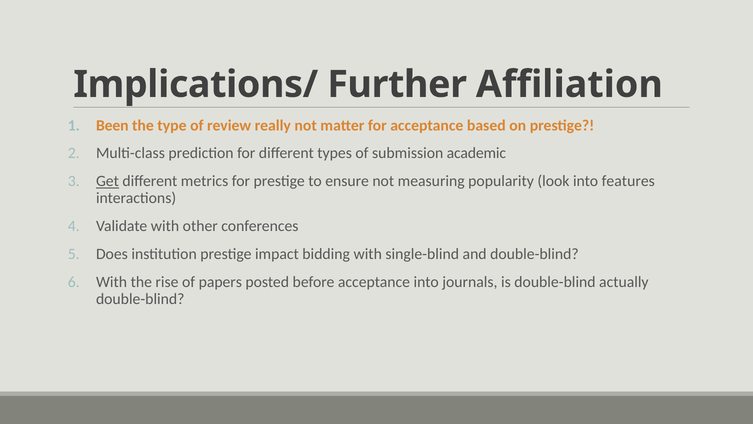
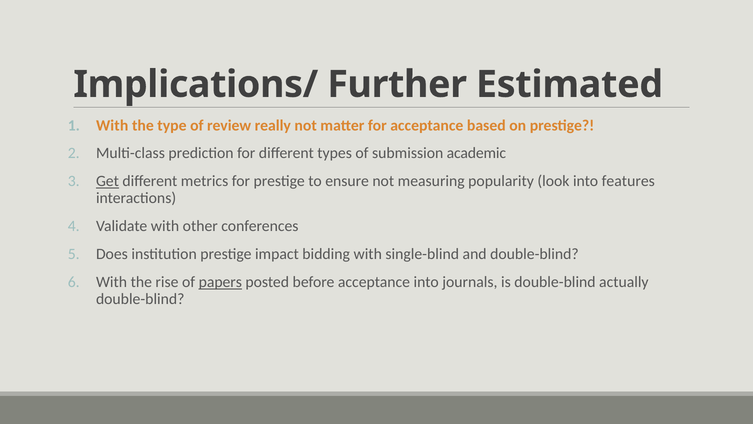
Affiliation: Affiliation -> Estimated (570, 84)
Been: Been -> With (112, 125)
papers underline: none -> present (220, 282)
